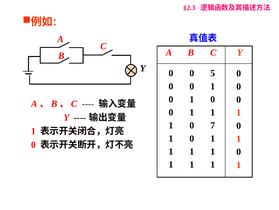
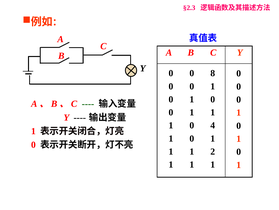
5: 5 -> 8 (213, 73)
7: 7 -> 4 (213, 125)
1: 1 -> 2 (213, 151)
